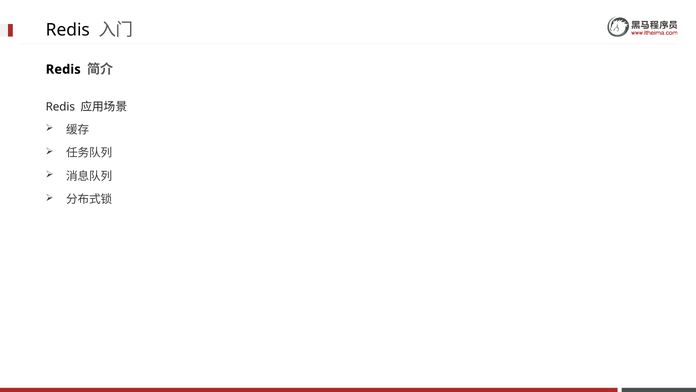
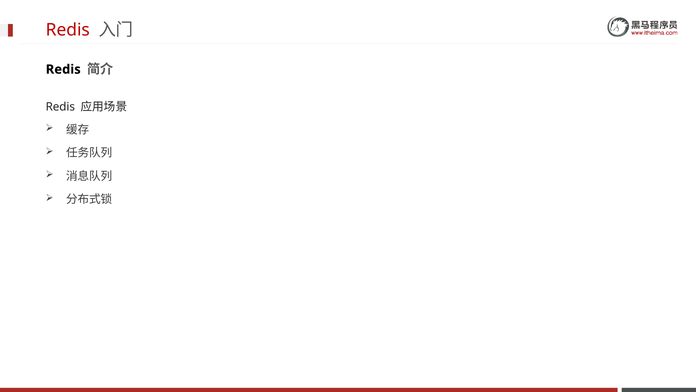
Redis colour: black -> red (68, 30)
